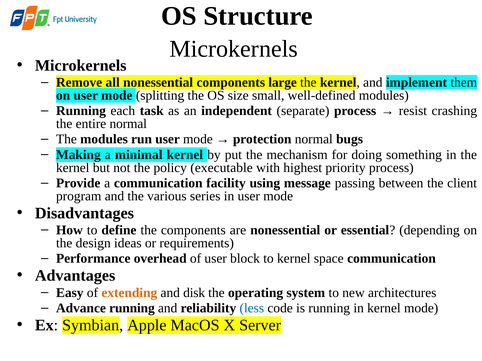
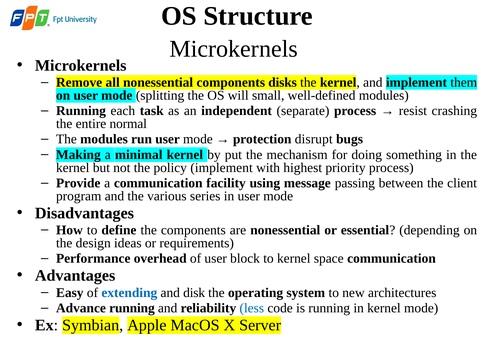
large: large -> disks (283, 83)
size: size -> will (238, 95)
protection normal: normal -> disrupt (314, 139)
policy executable: executable -> implement (222, 168)
extending colour: orange -> blue (129, 293)
